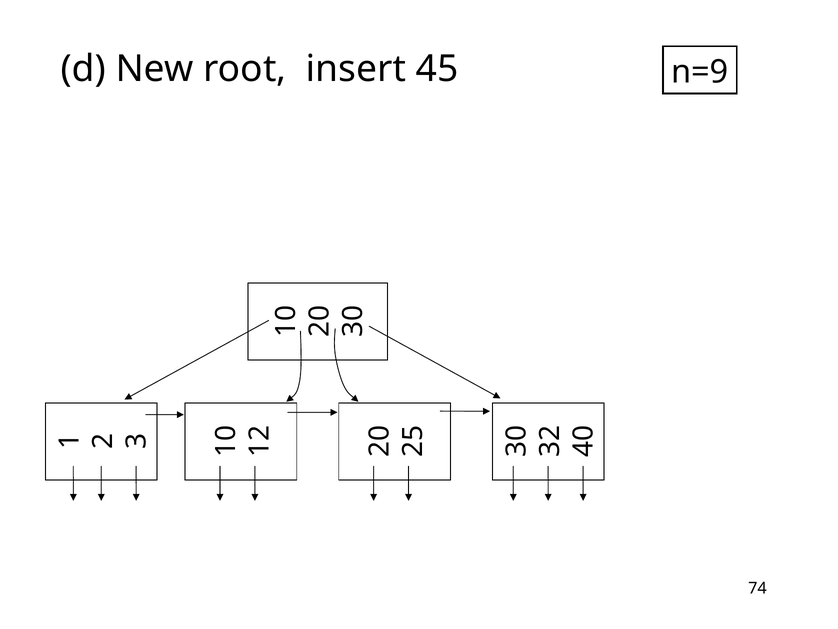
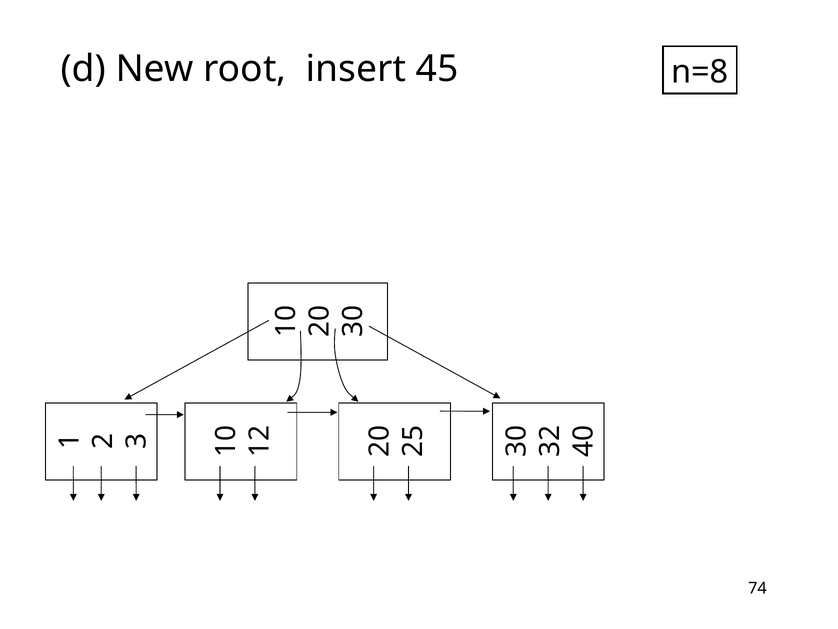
n=9: n=9 -> n=8 (700, 72)
